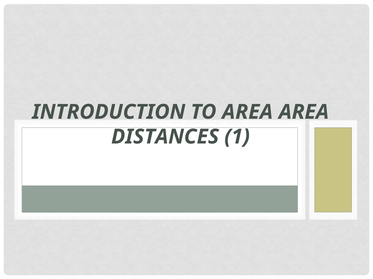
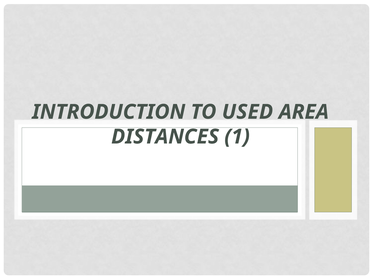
TO AREA: AREA -> USED (247, 112)
